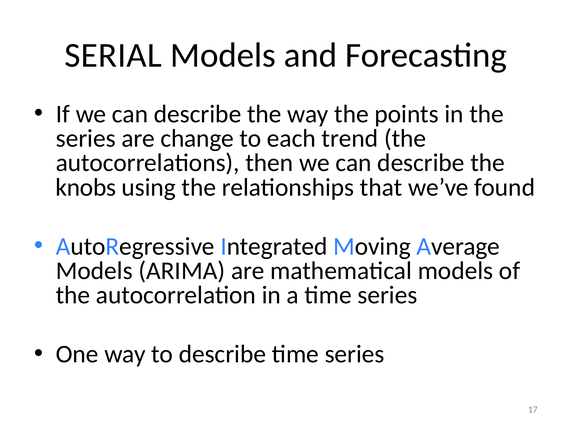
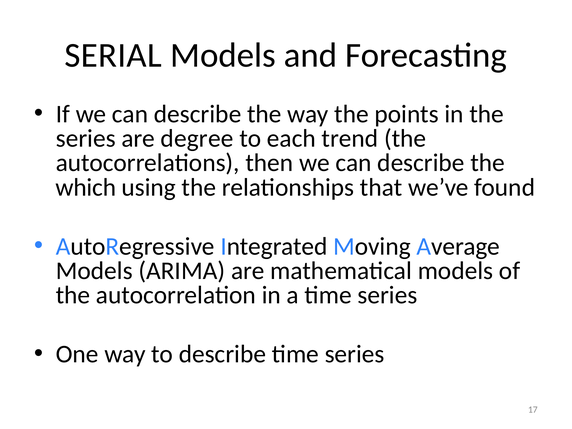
change: change -> degree (197, 139)
knobs: knobs -> which (86, 187)
